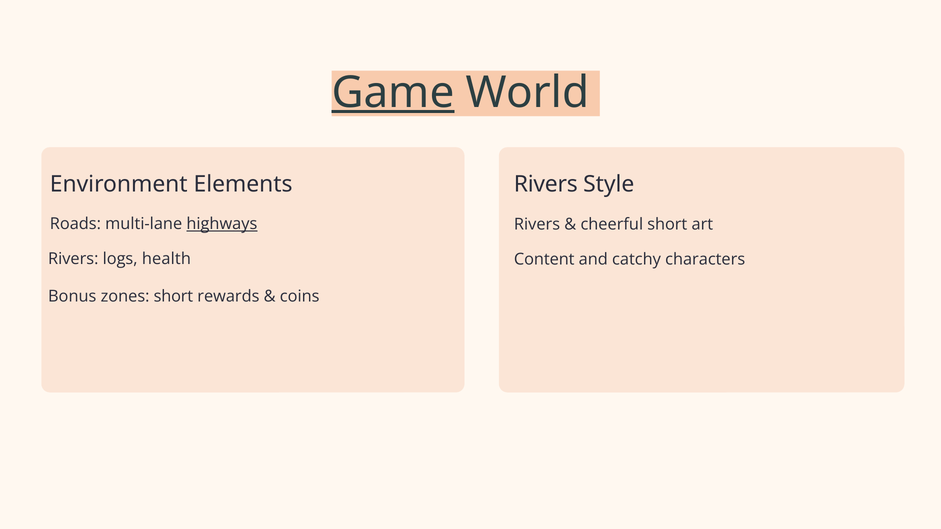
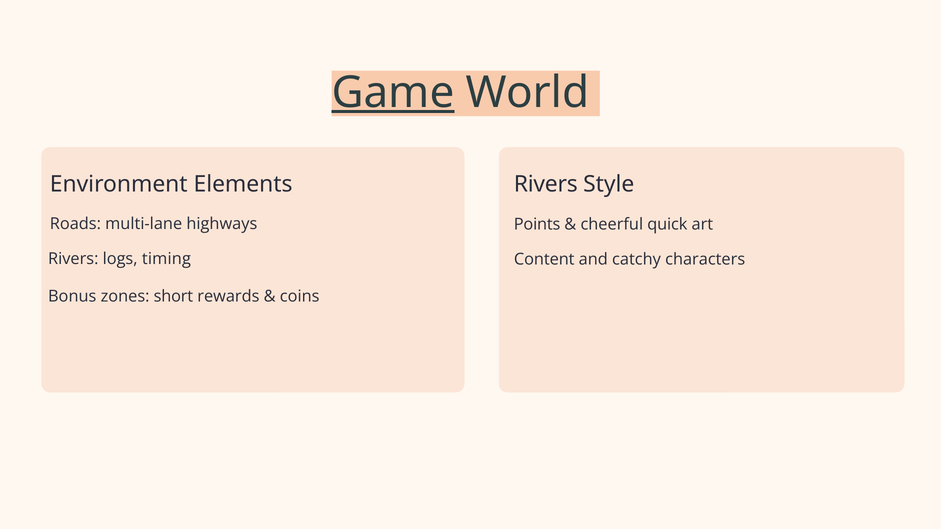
highways underline: present -> none (222, 224)
Rivers: Rivers -> Points (537, 225)
cheerful short: short -> quick (667, 225)
health: health -> timing (166, 259)
